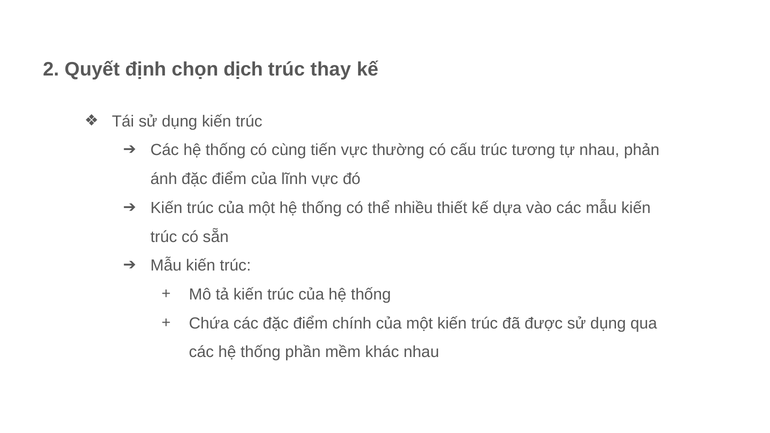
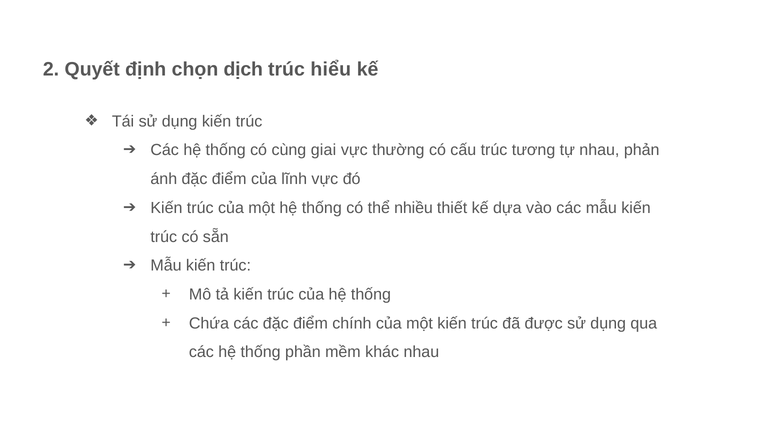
thay: thay -> hiểu (331, 69)
tiến: tiến -> giai (323, 150)
